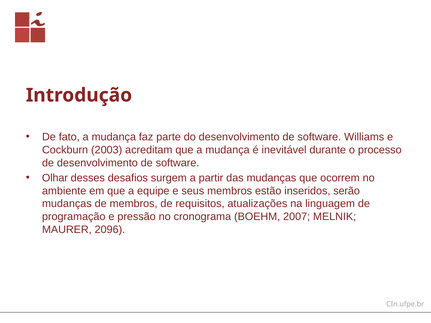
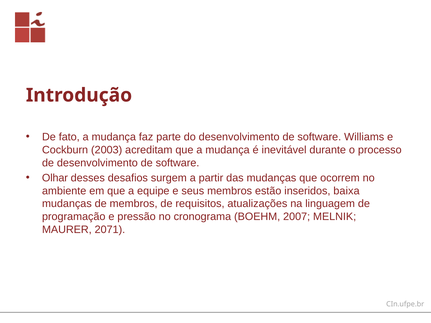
serão: serão -> baixa (346, 191)
2096: 2096 -> 2071 (110, 230)
